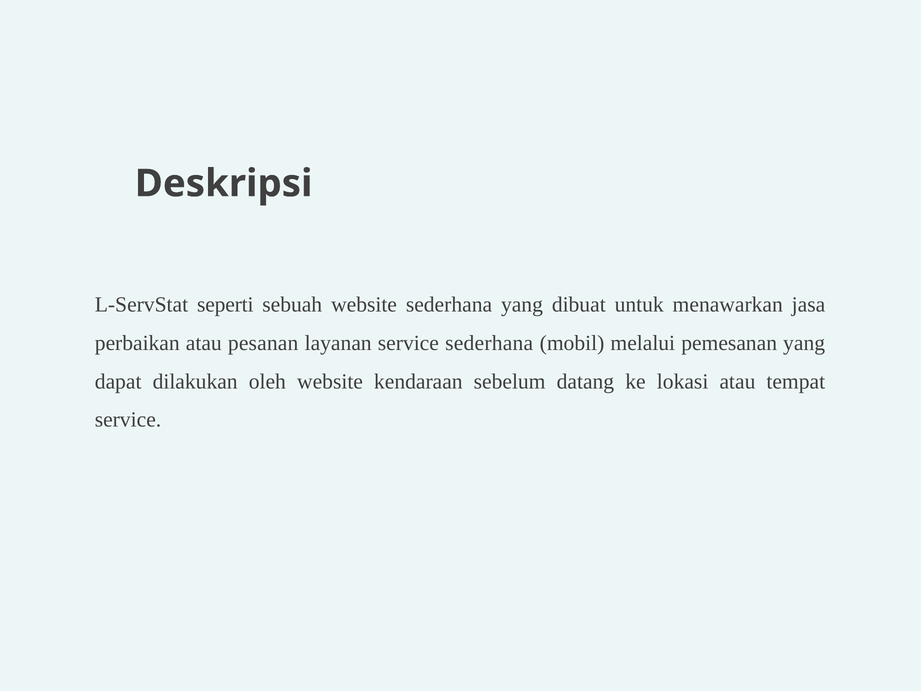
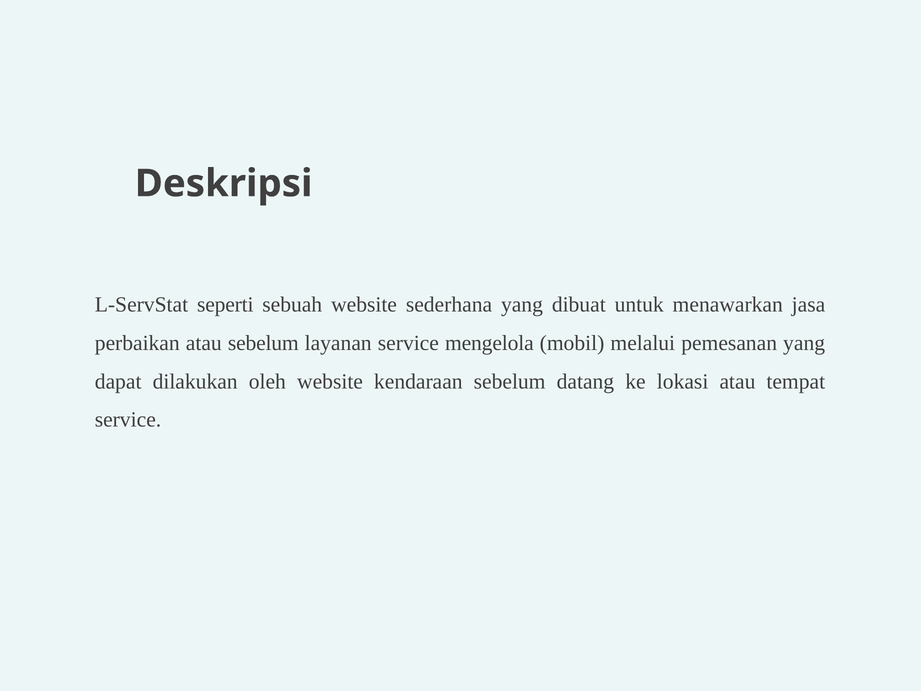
atau pesanan: pesanan -> sebelum (263, 343)
service sederhana: sederhana -> mengelola (489, 343)
